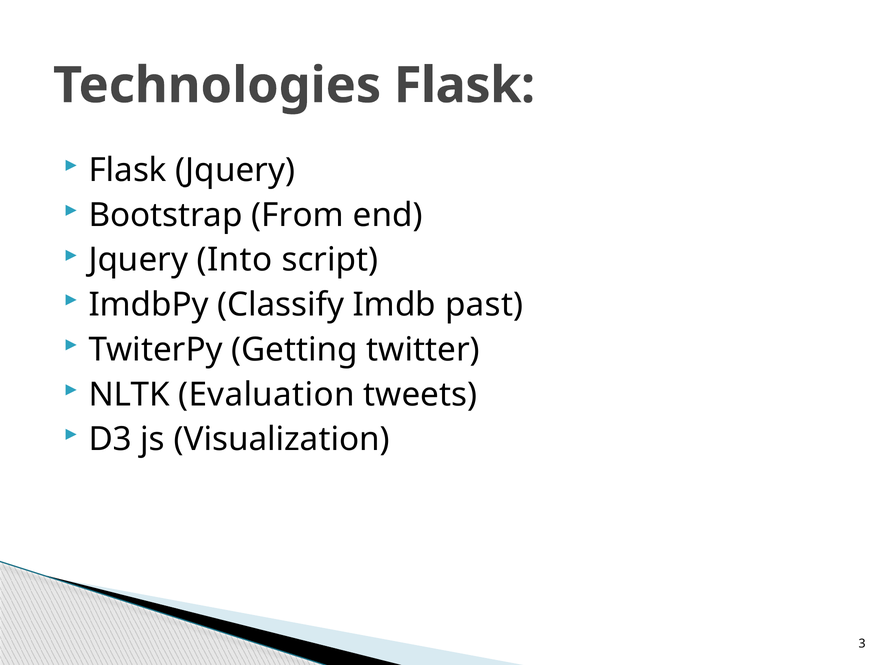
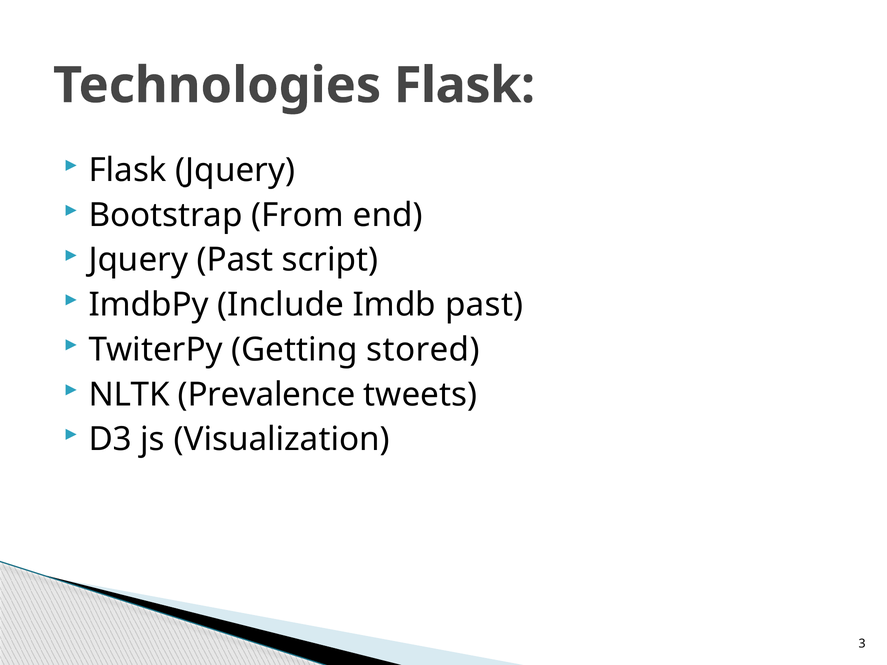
Jquery Into: Into -> Past (235, 260)
Classify: Classify -> Include (281, 305)
twitter: twitter -> stored (423, 350)
Evaluation: Evaluation -> Prevalence (267, 395)
